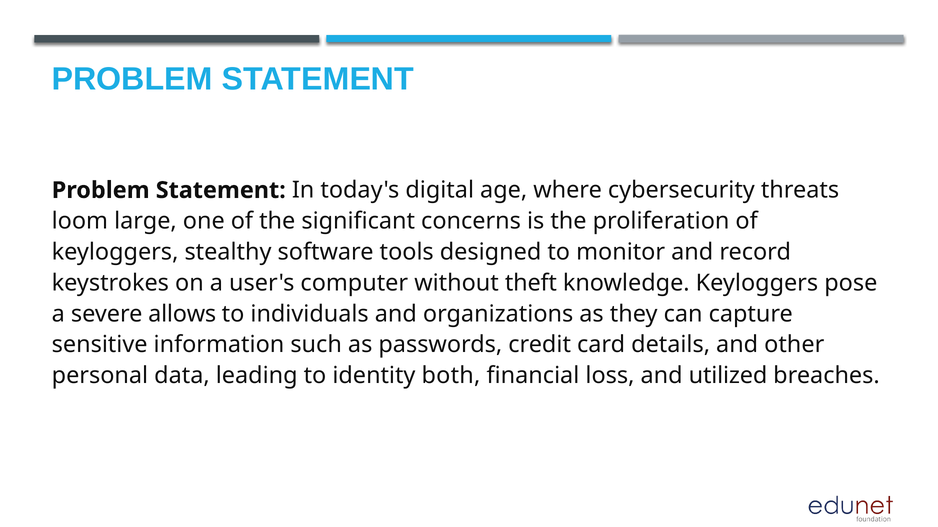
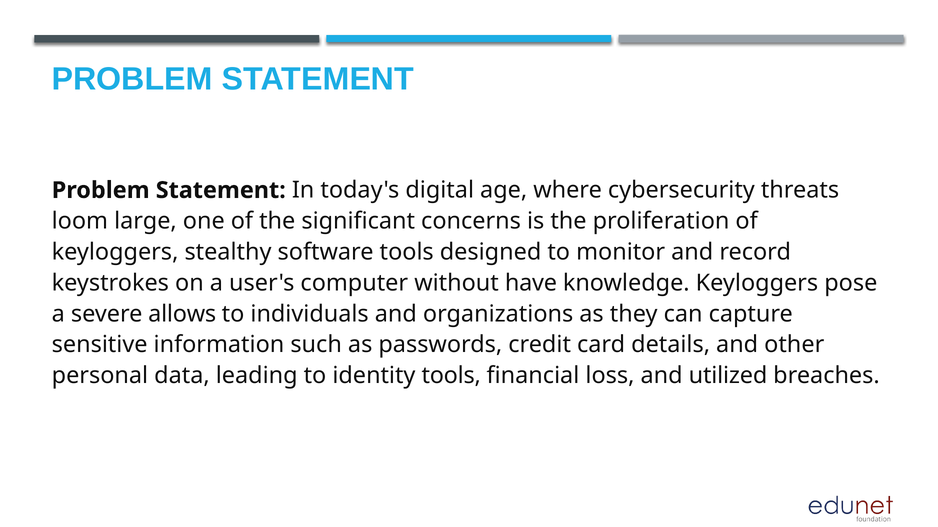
theft: theft -> have (531, 283)
identity both: both -> tools (451, 376)
